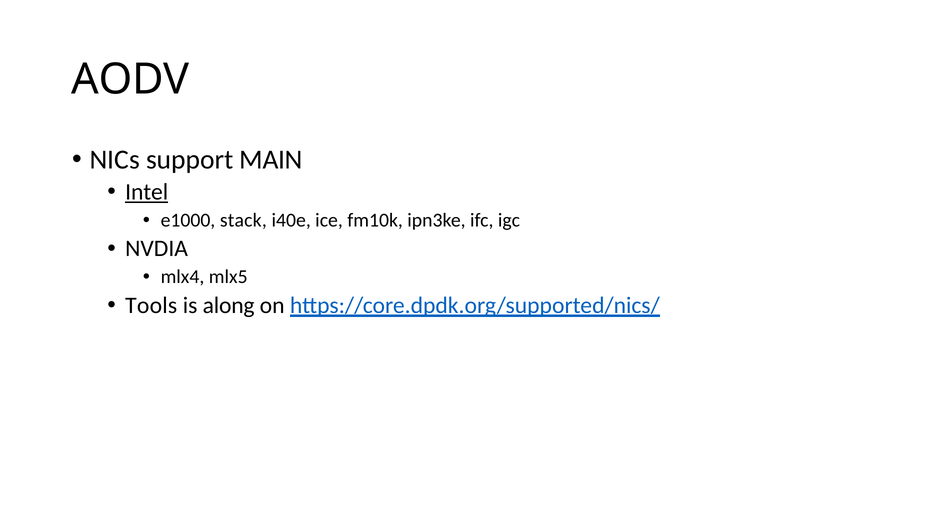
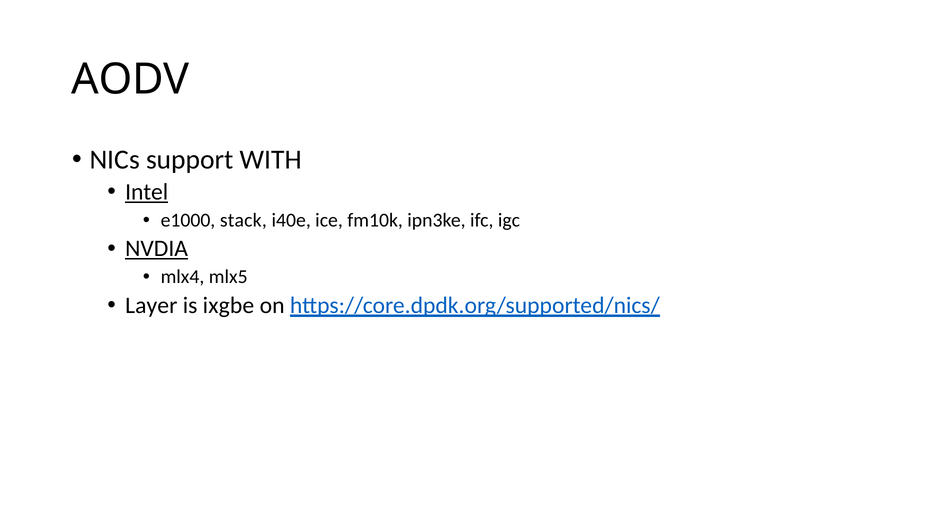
MAIN: MAIN -> WITH (271, 160)
NVDIA underline: none -> present (157, 249)
Tools: Tools -> Layer (151, 306)
along: along -> ixgbe (228, 306)
